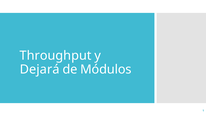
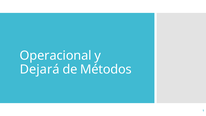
Throughput: Throughput -> Operacional (56, 56)
Módulos: Módulos -> Métodos (106, 69)
